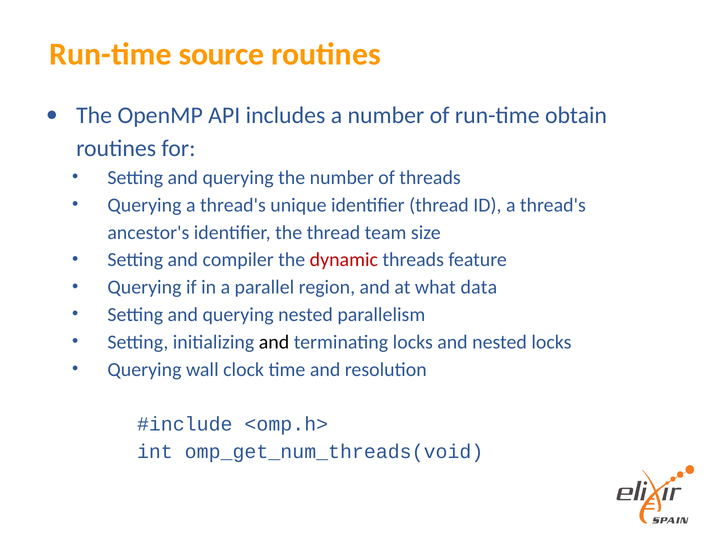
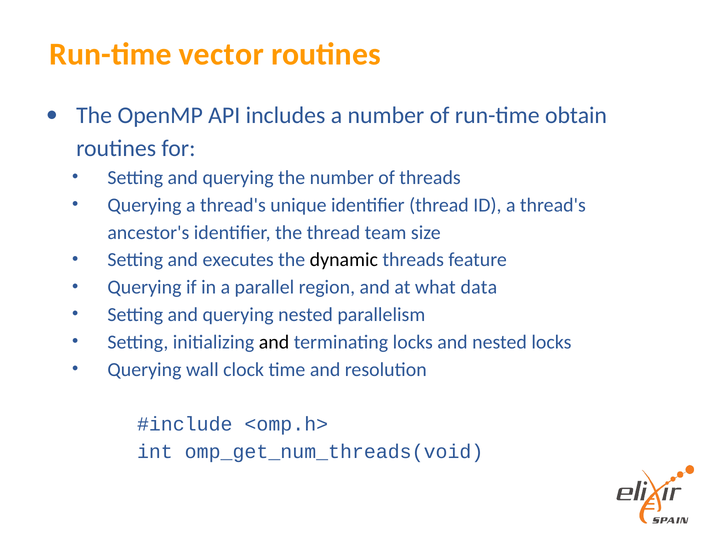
source: source -> vector (221, 54)
compiler: compiler -> executes (238, 260)
dynamic colour: red -> black (344, 260)
